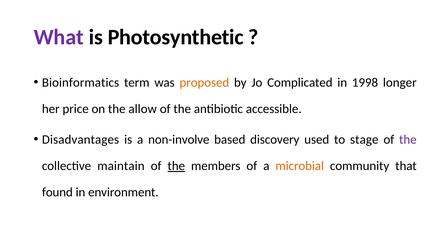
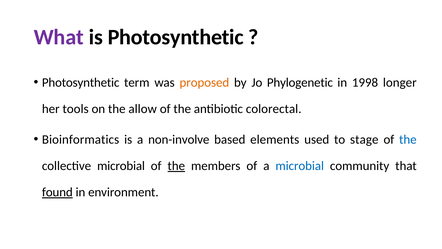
Bioinformatics: Bioinformatics -> Photosynthetic (81, 82)
Complicated: Complicated -> Phylogenetic (300, 82)
price: price -> tools (76, 109)
accessible: accessible -> colorectal (274, 109)
Disadvantages: Disadvantages -> Bioinformatics (81, 139)
discovery: discovery -> elements (275, 139)
the colour: purple -> blue (408, 139)
collective maintain: maintain -> microbial (121, 166)
microbial colour: orange -> blue (300, 166)
found underline: none -> present (57, 192)
